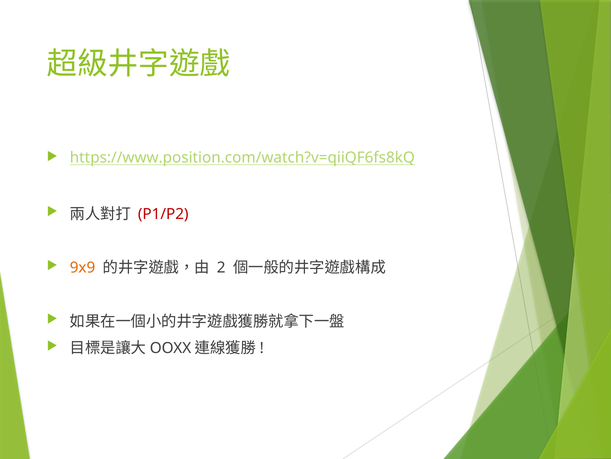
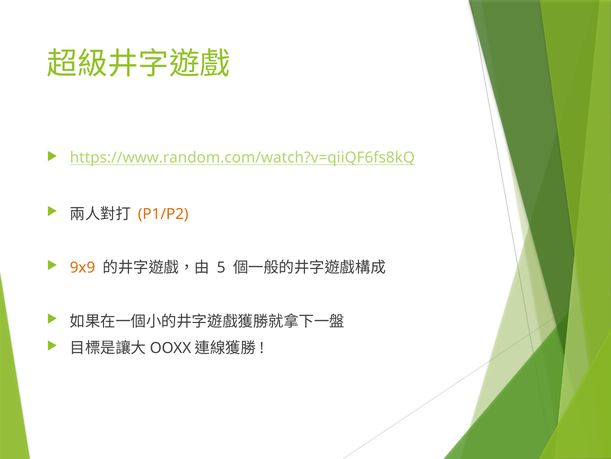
https://www.position.com/watch?v=qiiQF6fs8kQ: https://www.position.com/watch?v=qiiQF6fs8kQ -> https://www.random.com/watch?v=qiiQF6fs8kQ (242, 158)
P1/P2 colour: red -> orange (163, 214)
2: 2 -> 5 (221, 267)
